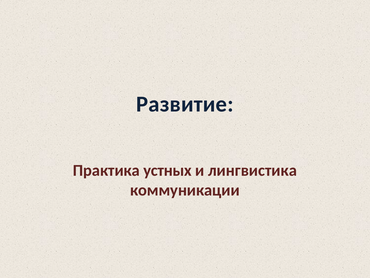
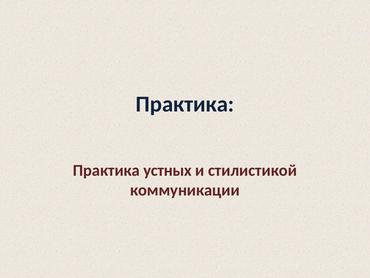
Развитие: Развитие -> Практика (185, 104)
лингвистика: лингвистика -> стилистикой (252, 170)
